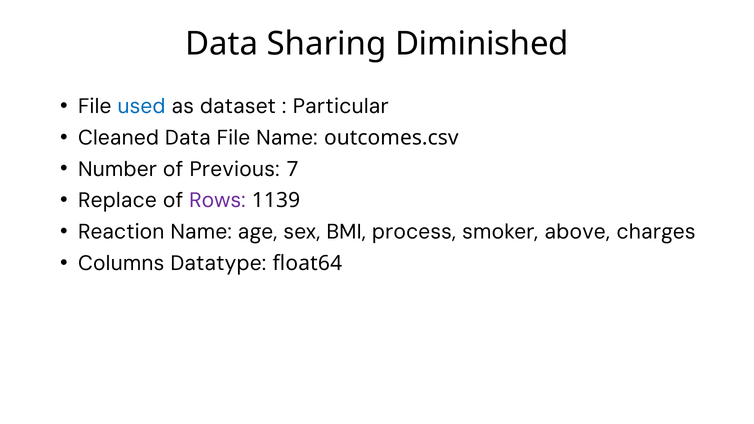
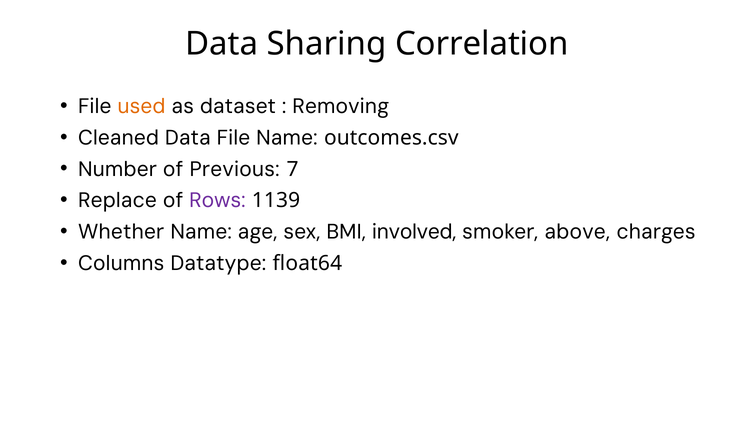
Diminished: Diminished -> Correlation (482, 44)
used colour: blue -> orange (141, 106)
Particular: Particular -> Removing (341, 106)
Reaction: Reaction -> Whether (121, 232)
process: process -> involved (414, 232)
